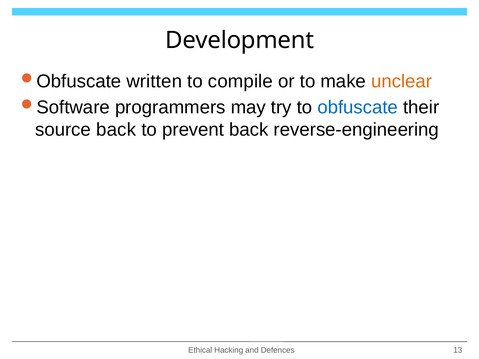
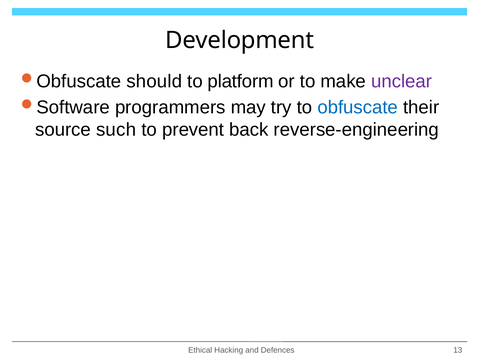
written: written -> should (154, 81)
compile: compile -> platform (241, 81)
unclear colour: orange -> purple (402, 81)
source back: back -> such (116, 130)
